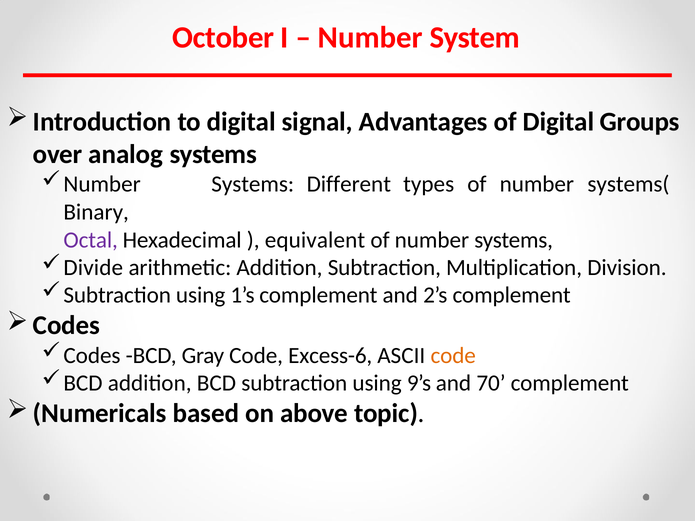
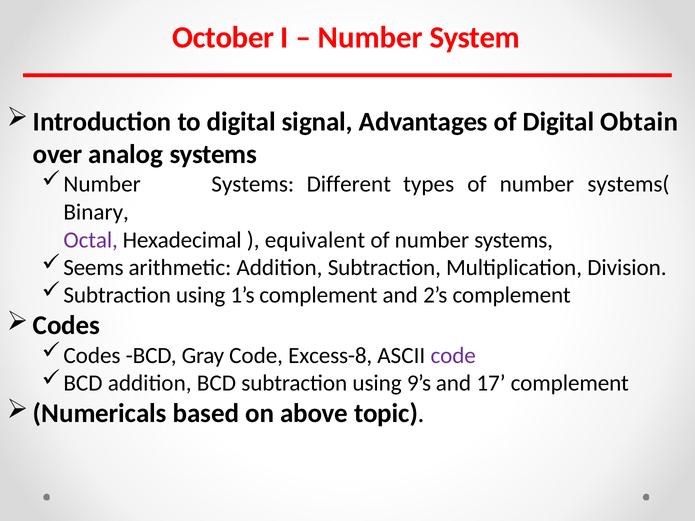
Groups: Groups -> Obtain (639, 122)
Divide: Divide -> Seems (93, 268)
Excess-6: Excess-6 -> Excess-8 (330, 356)
code colour: orange -> purple (453, 356)
70: 70 -> 17 (491, 383)
